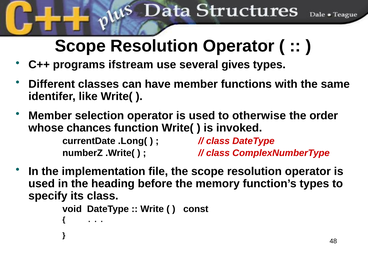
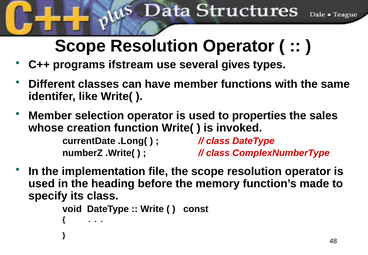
otherwise: otherwise -> properties (259, 115)
order: order -> sales (324, 115)
chances: chances -> creation (89, 128)
function’s types: types -> made (314, 183)
